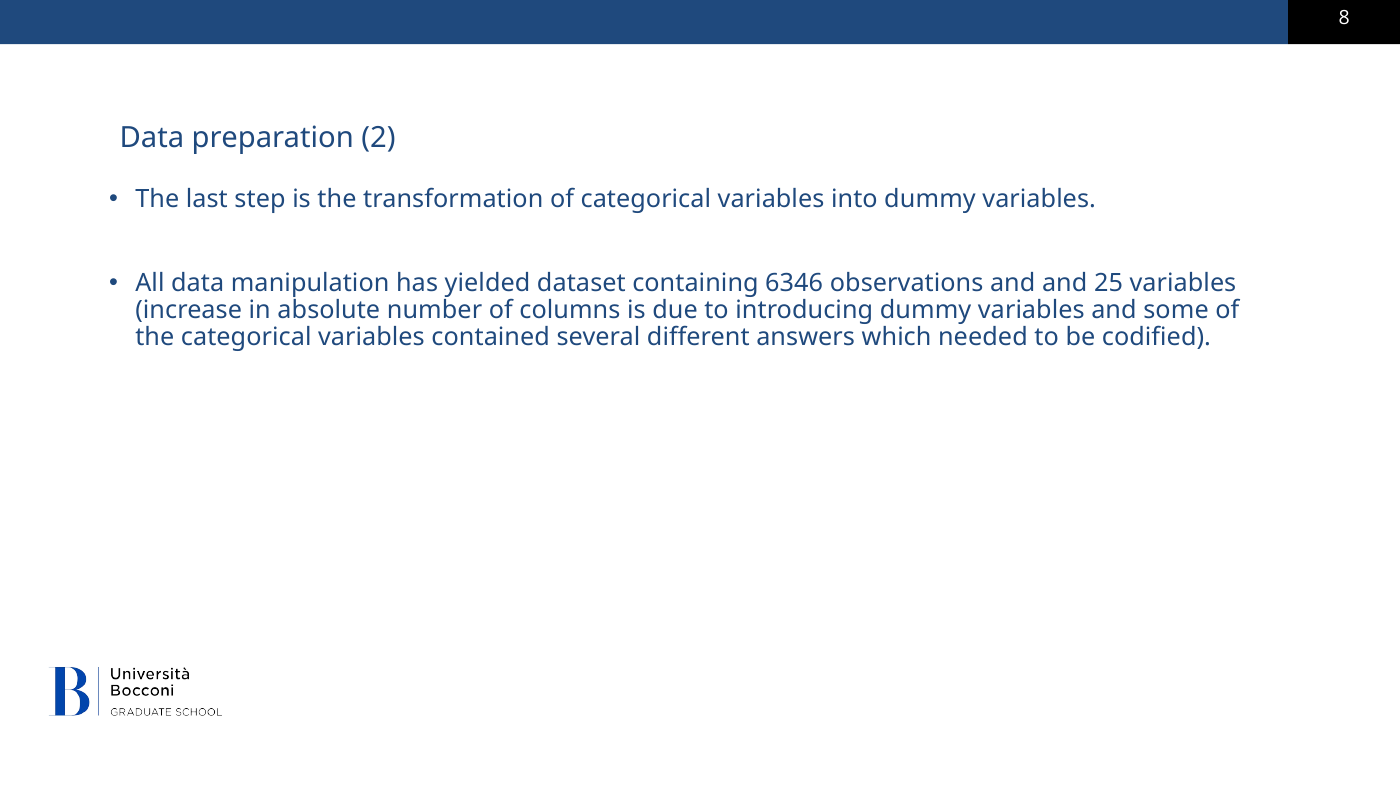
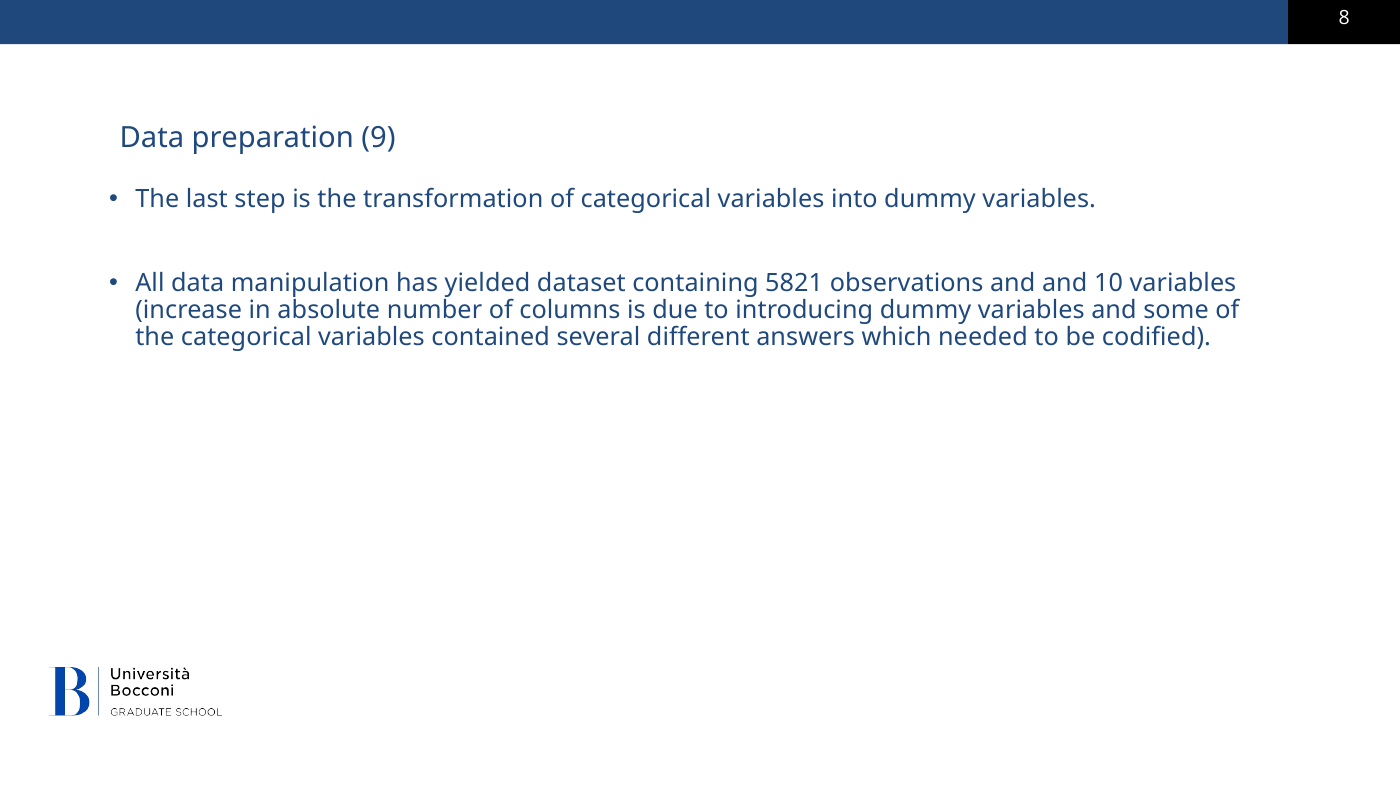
2: 2 -> 9 (379, 138)
6346: 6346 -> 5821 (794, 283)
25: 25 -> 10 (1108, 283)
